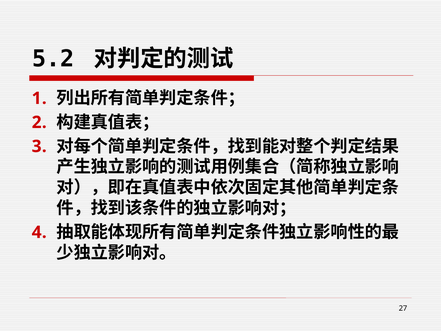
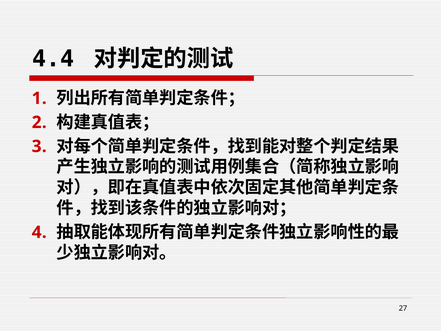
5.2: 5.2 -> 4.4 (53, 59)
